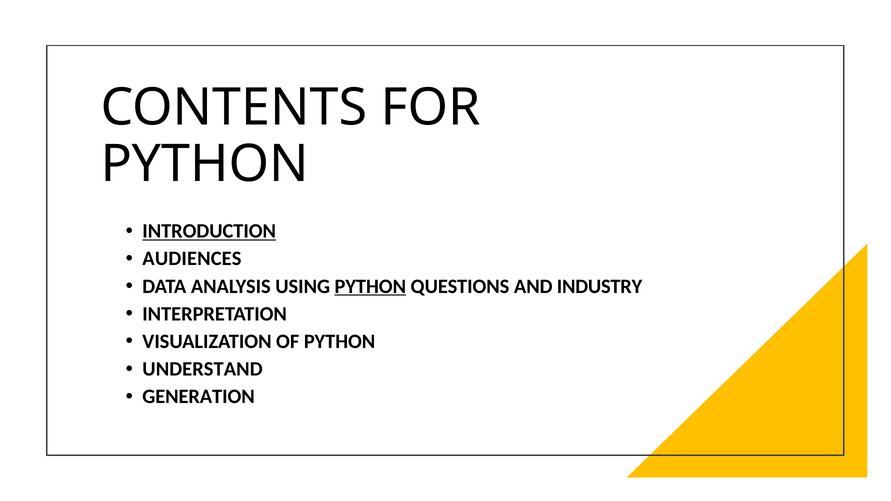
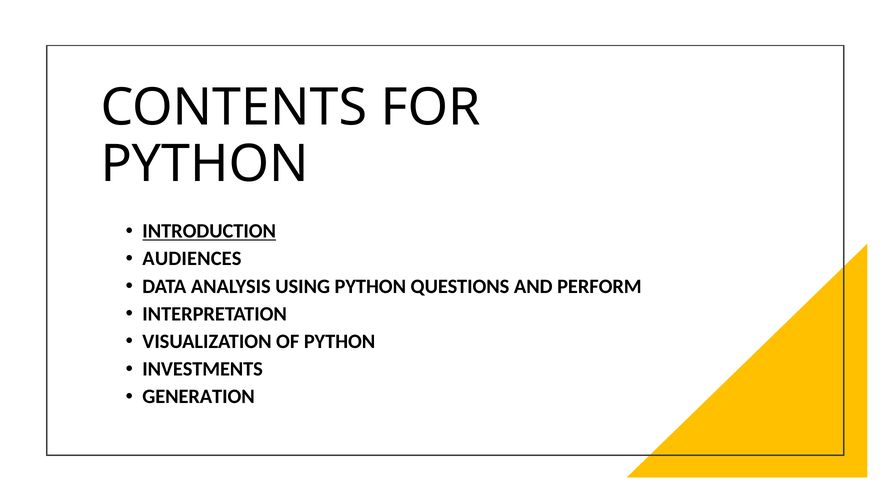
PYTHON underline: present -> none (370, 286)
INDUSTRY: INDUSTRY -> PERFORM (599, 286)
UNDERSTAND: UNDERSTAND -> INVESTMENTS (203, 369)
